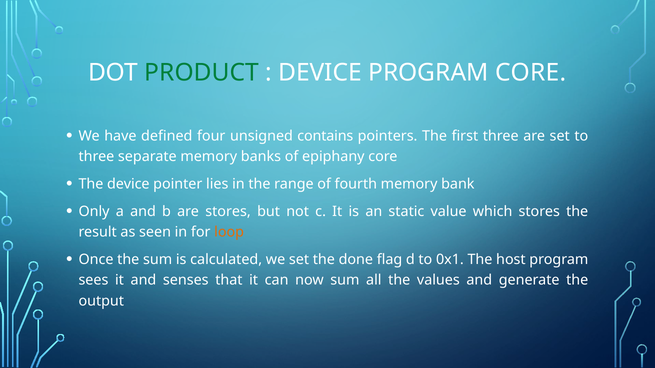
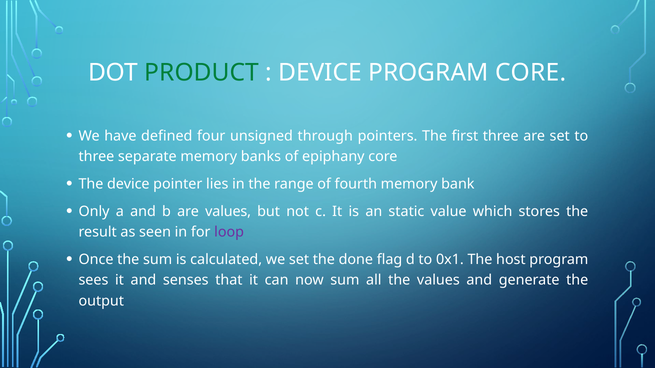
contains: contains -> through (325, 136)
are stores: stores -> values (228, 212)
loop colour: orange -> purple (229, 232)
